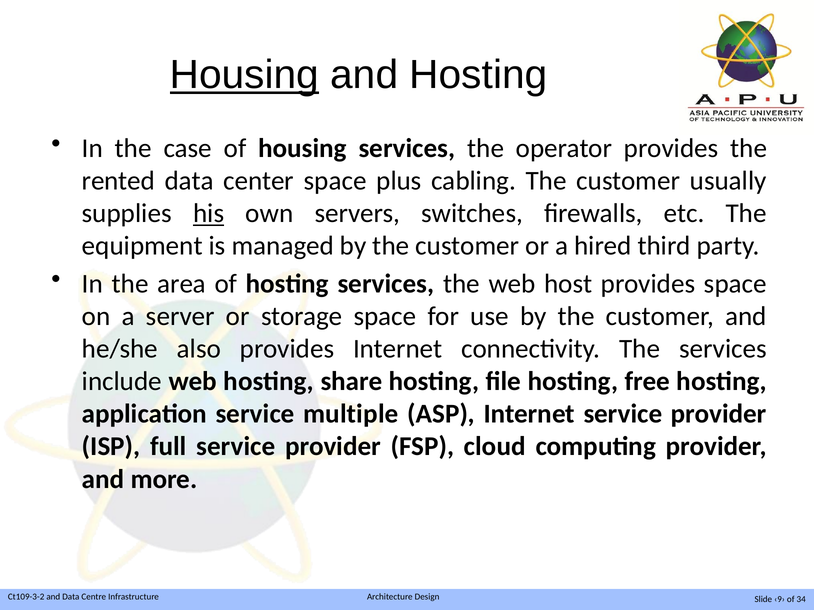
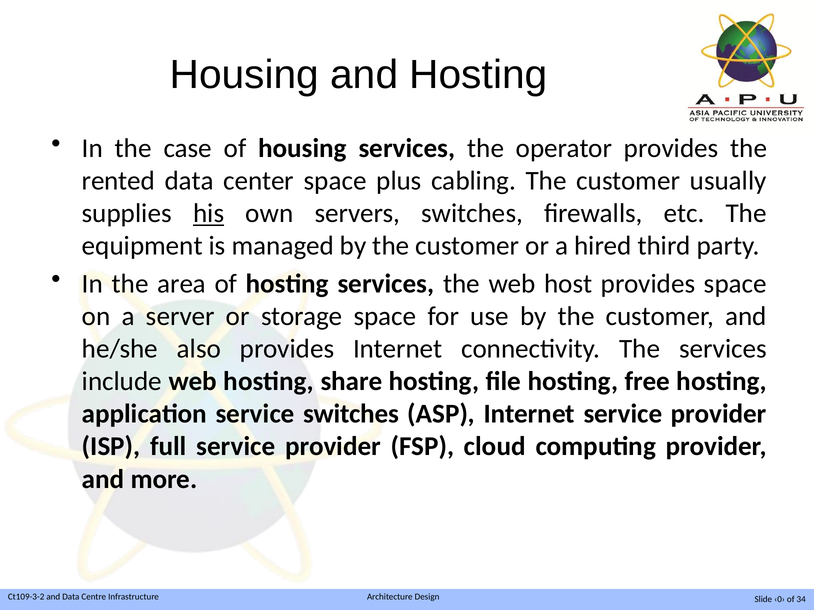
Housing underline: present -> none (244, 75)
service multiple: multiple -> switches (351, 414)
‹9›: ‹9› -> ‹0› (780, 600)
